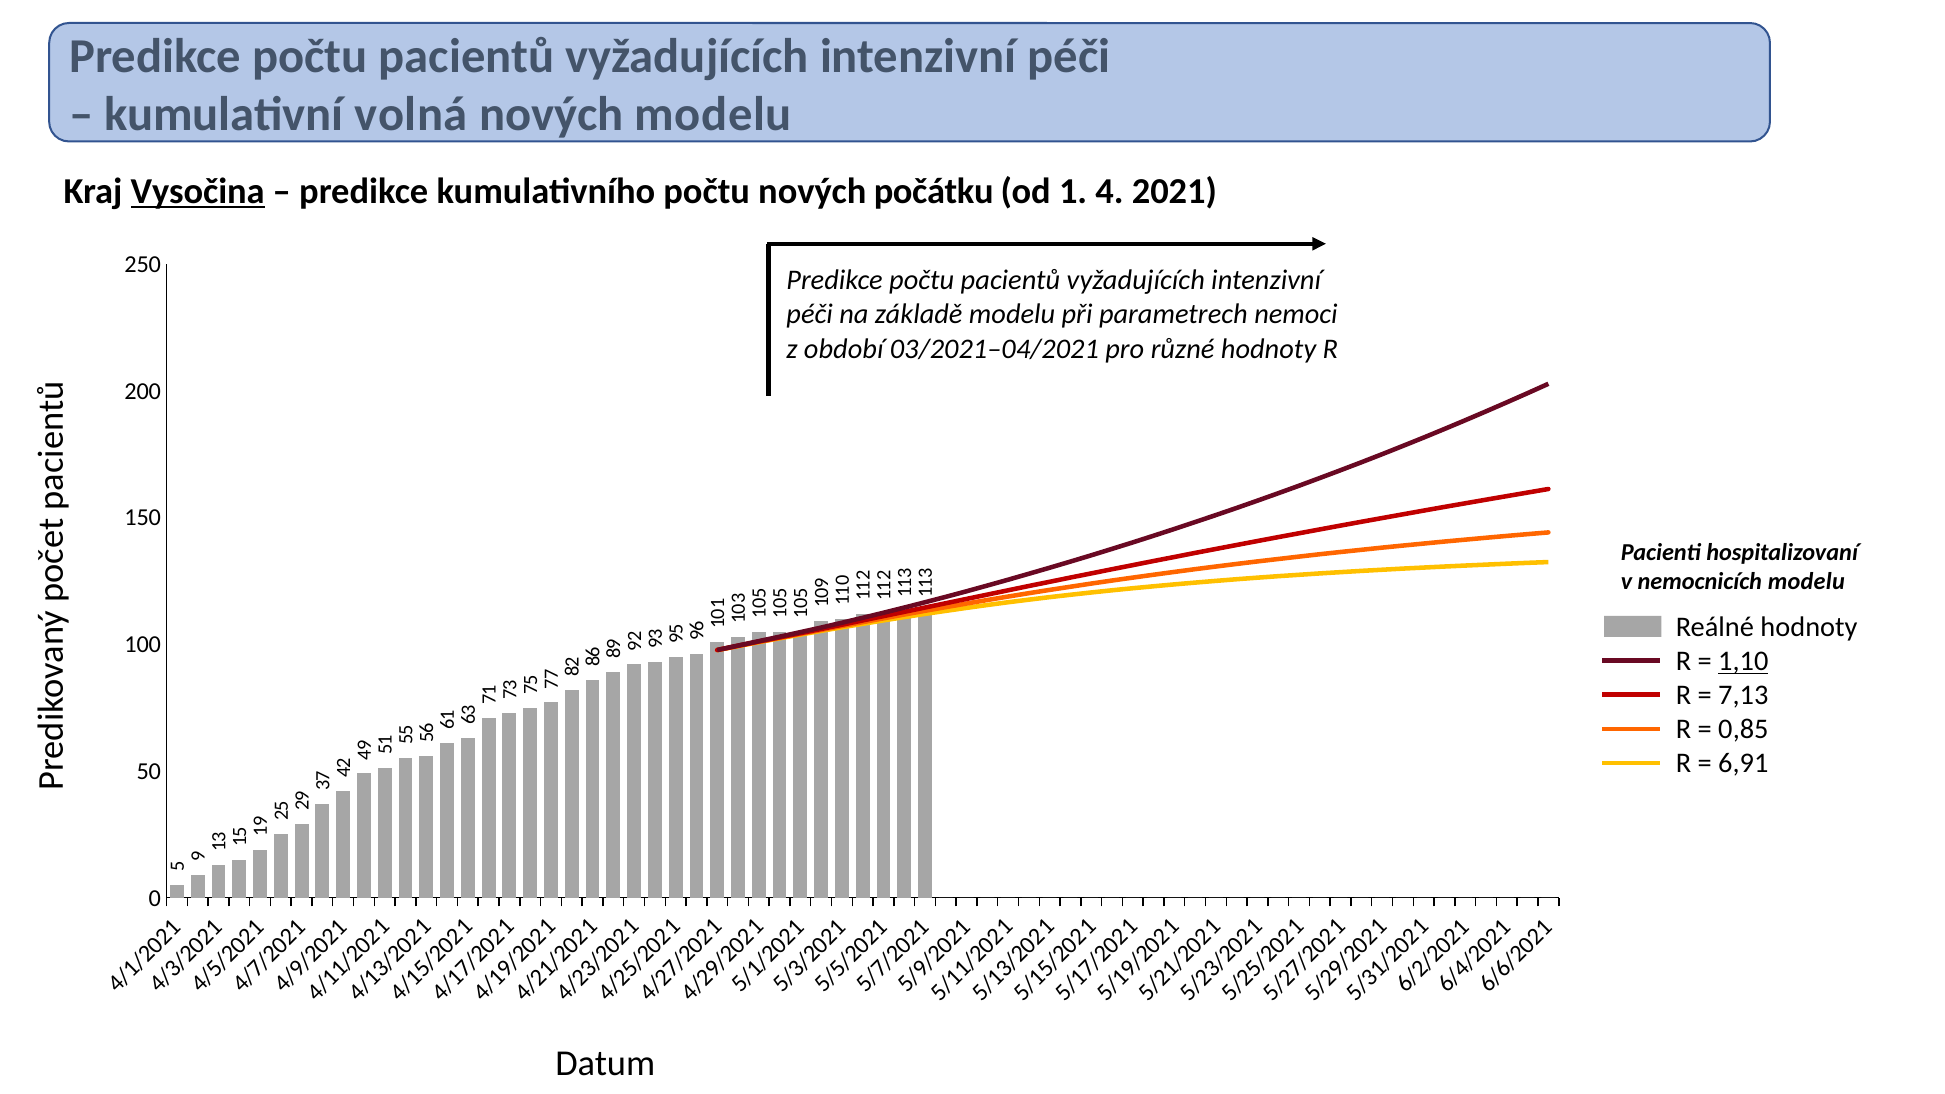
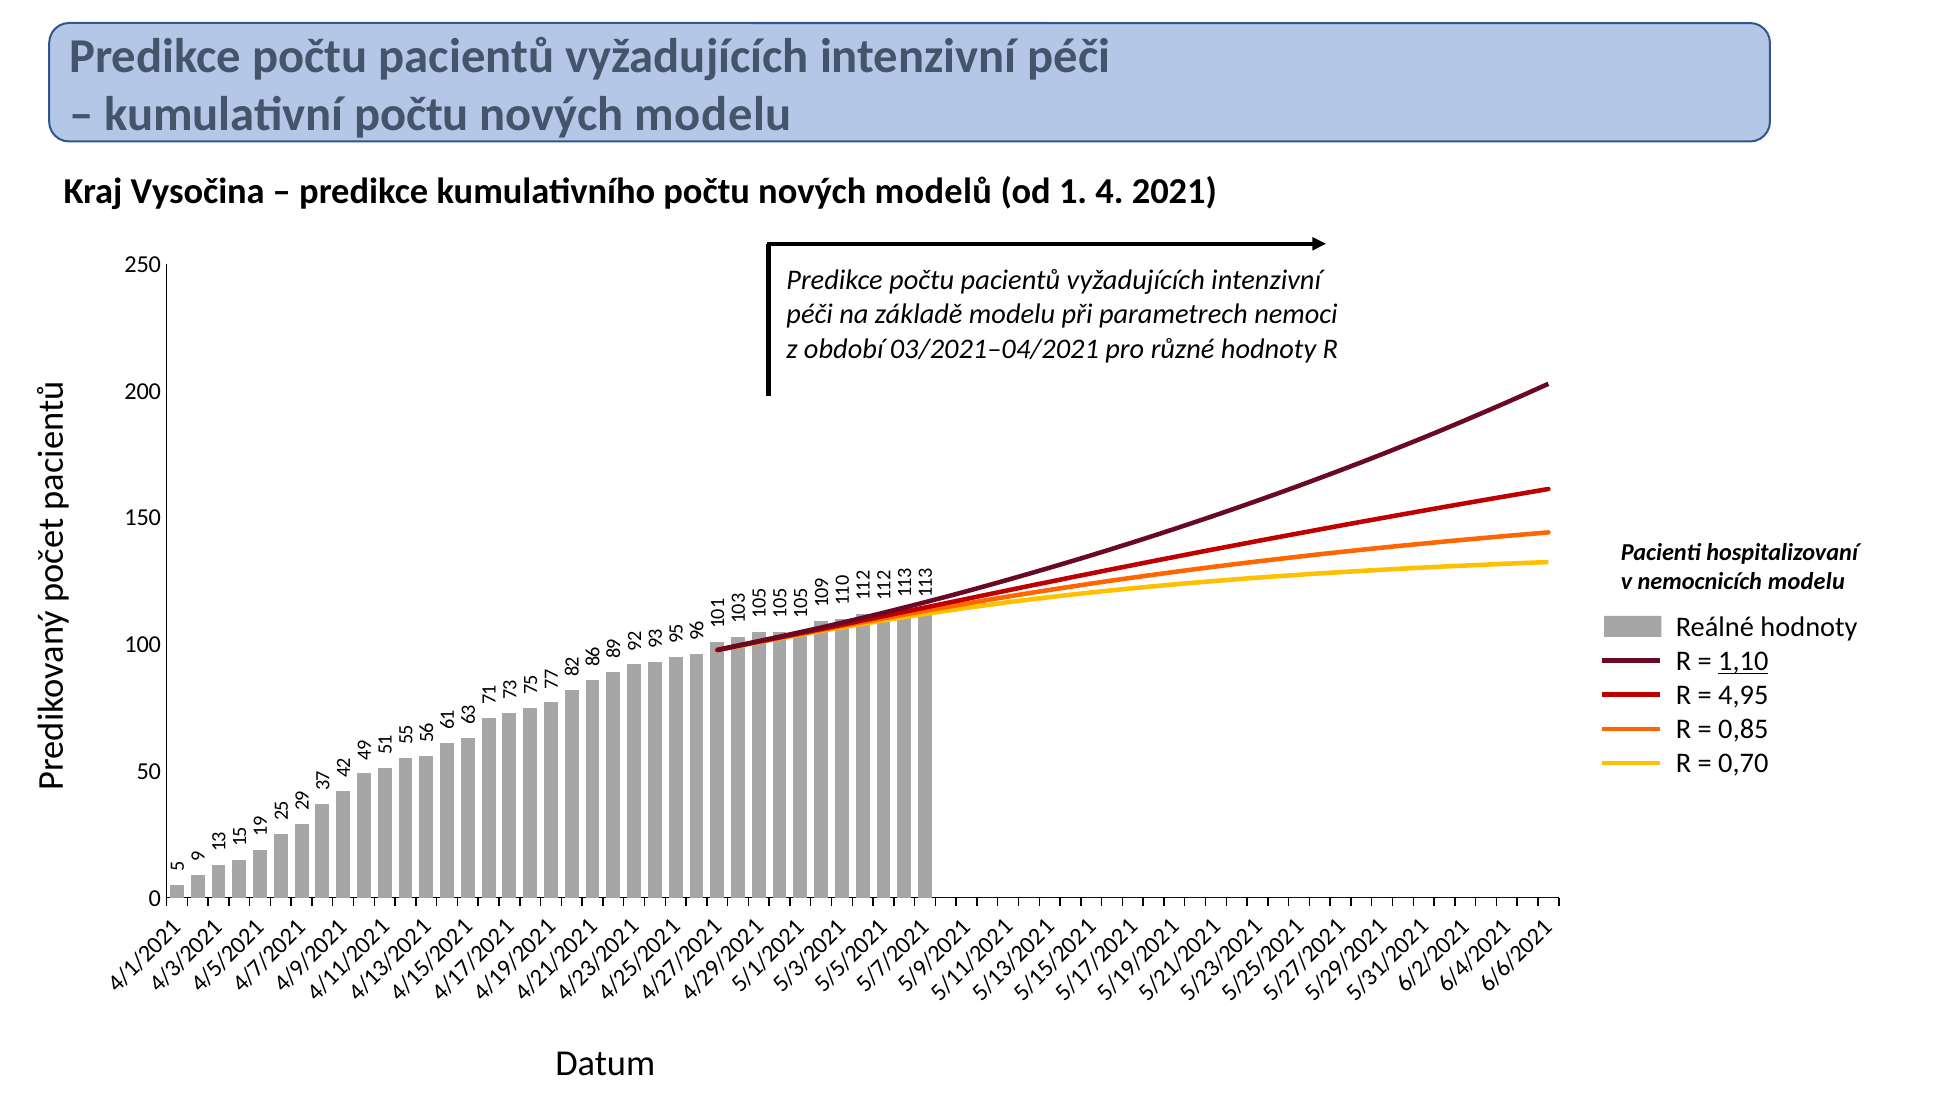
kumulativní volná: volná -> počtu (412, 115)
Vysočina underline: present -> none (198, 192)
počátku: počátku -> modelů (933, 192)
7,13: 7,13 -> 4,95 (1743, 695)
6,91: 6,91 -> 0,70 (1743, 763)
